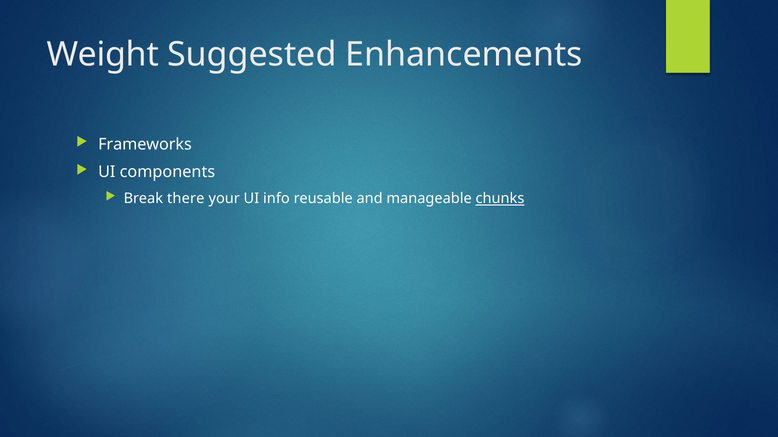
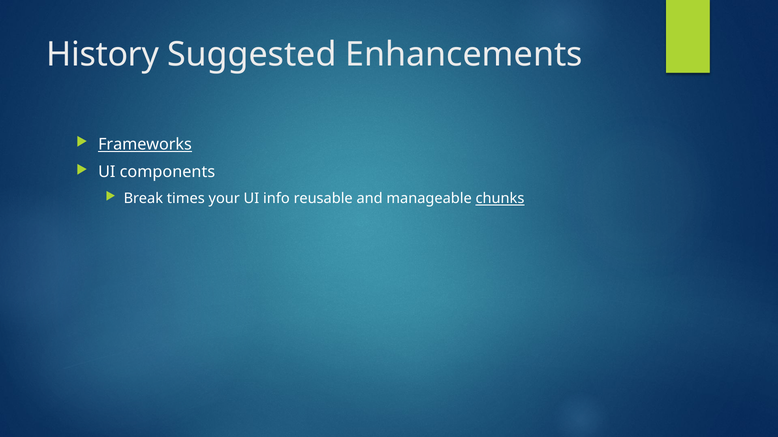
Weight: Weight -> History (103, 55)
Frameworks underline: none -> present (145, 145)
there: there -> times (186, 199)
